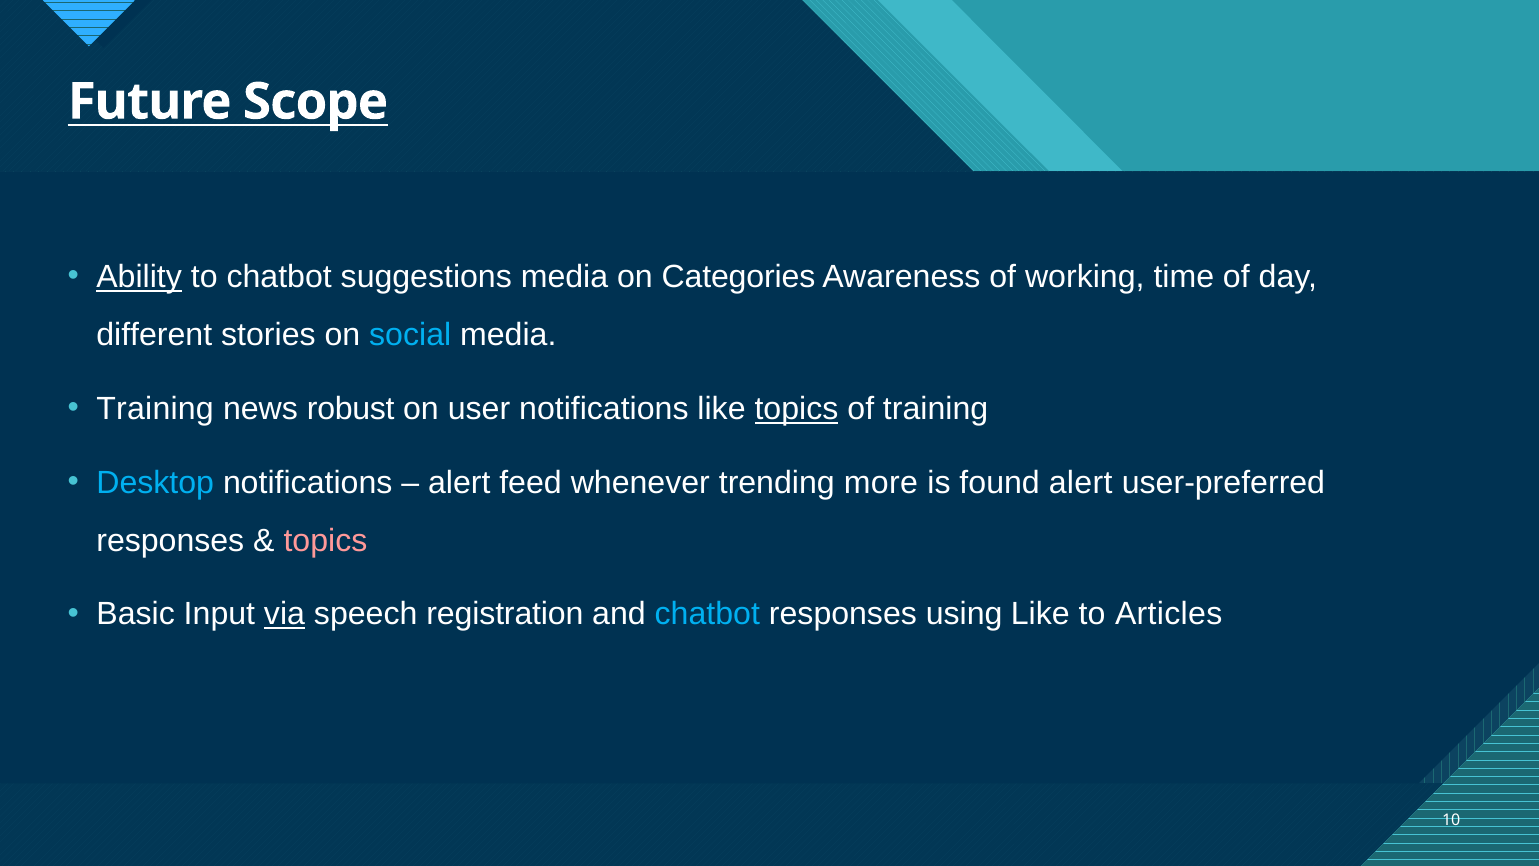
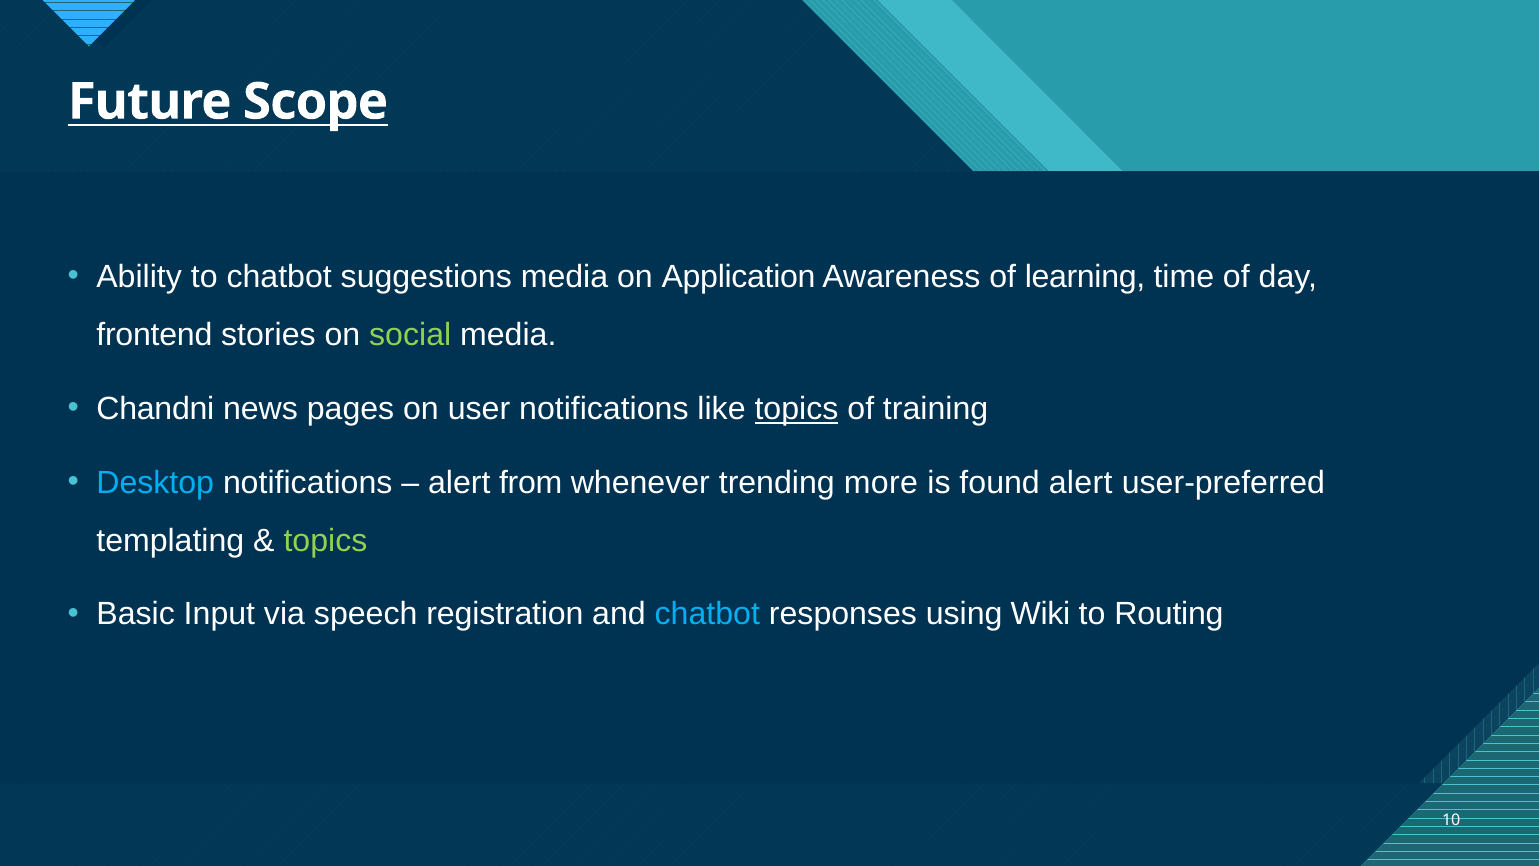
Ability underline: present -> none (139, 277)
Categories: Categories -> Application (739, 277)
working: working -> learning (1085, 277)
different: different -> frontend (154, 335)
social colour: light blue -> light green (410, 335)
Training: Training -> Chandni (155, 409)
robust: robust -> pages (351, 409)
feed: feed -> from (531, 483)
responses: responses -> templating (170, 540)
topics colour: pink -> light green (326, 540)
via underline: present -> none (285, 614)
using Like: Like -> Wiki (1040, 614)
Articles: Articles -> Routing (1169, 614)
